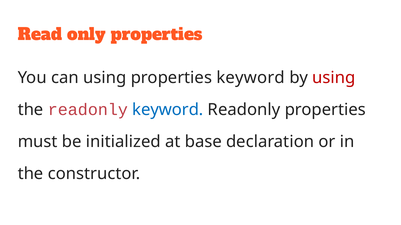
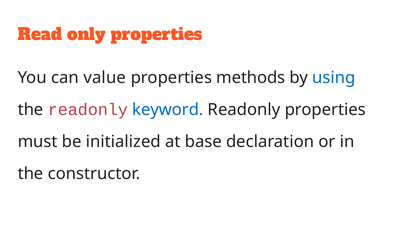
can using: using -> value (105, 78)
properties keyword: keyword -> methods (251, 78)
using colour: red -> blue (334, 78)
